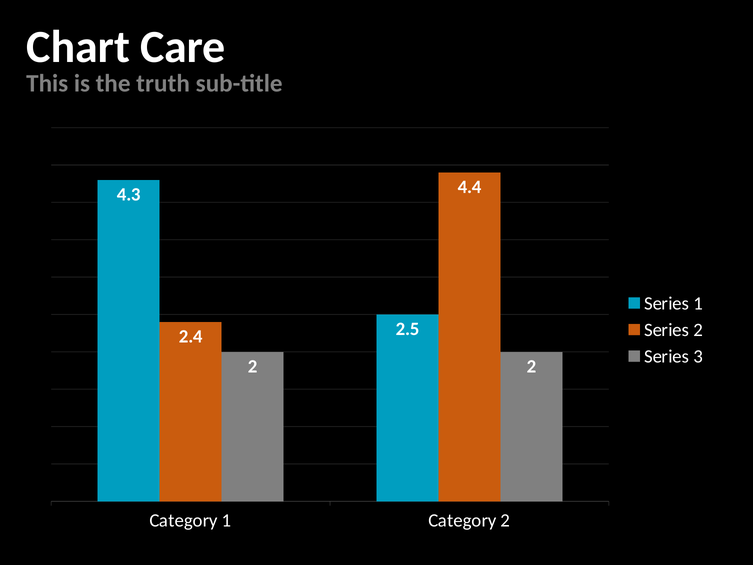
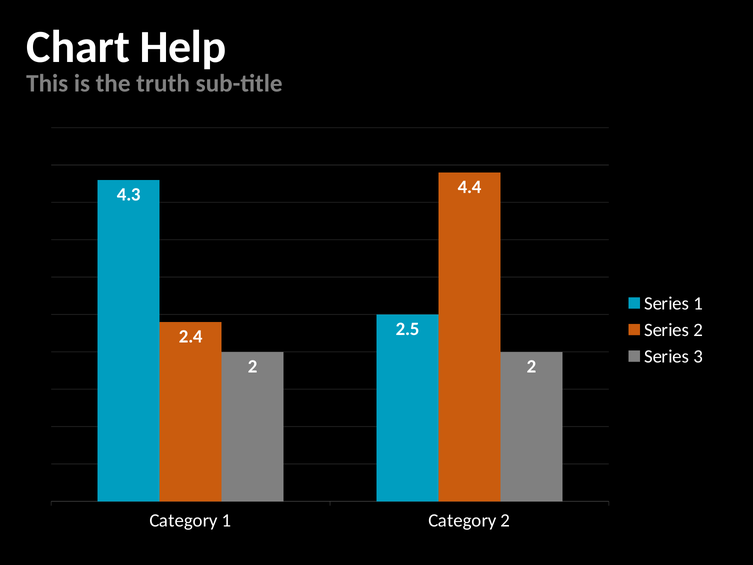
Care: Care -> Help (183, 47)
